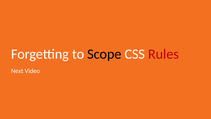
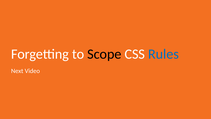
Rules colour: red -> blue (163, 54)
